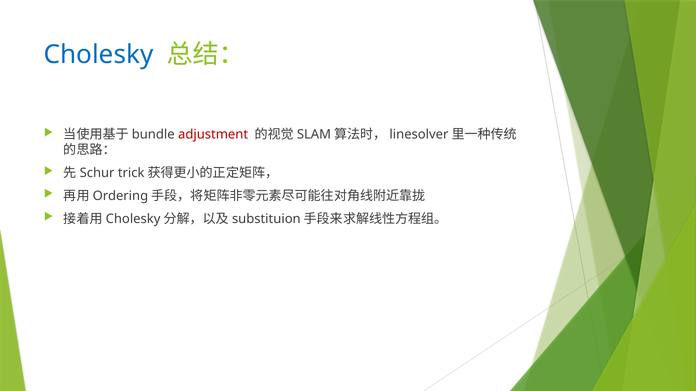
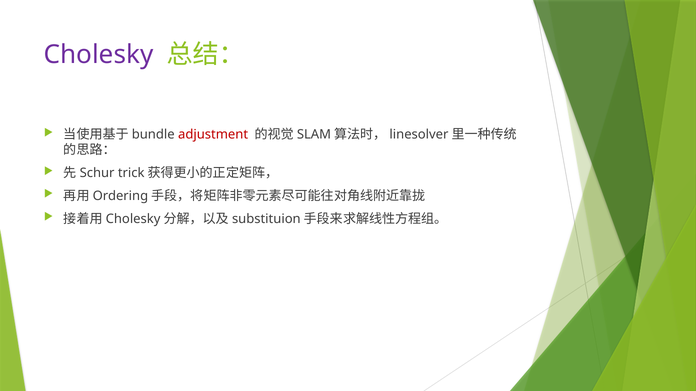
Cholesky colour: blue -> purple (99, 55)
